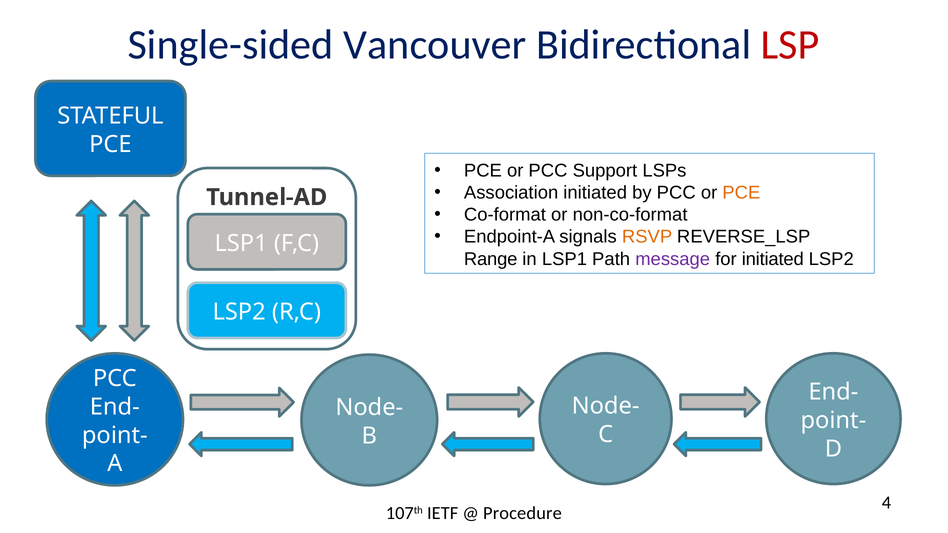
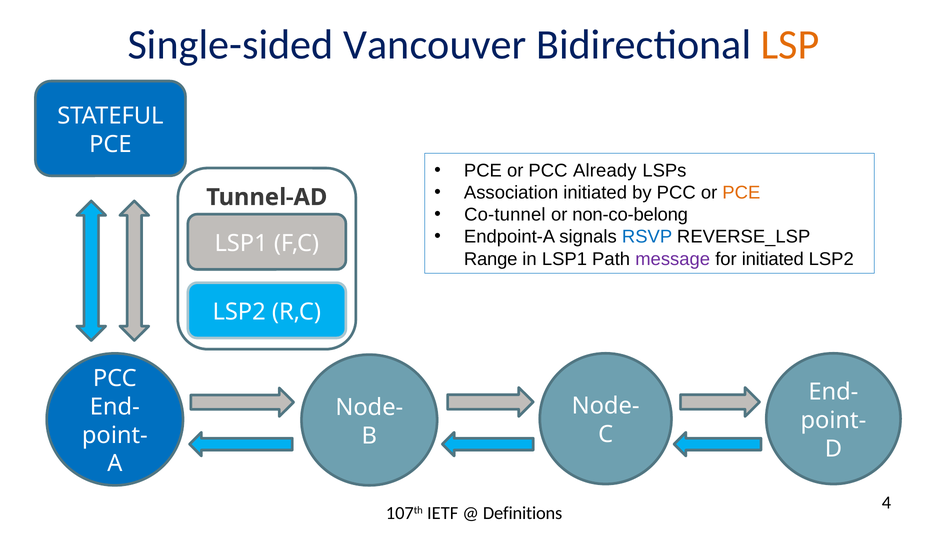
LSP colour: red -> orange (790, 45)
Support: Support -> Already (605, 171)
Co-format: Co-format -> Co-tunnel (505, 215)
non-co-format: non-co-format -> non-co-belong (630, 215)
RSVP colour: orange -> blue (647, 237)
Procedure: Procedure -> Definitions (523, 514)
